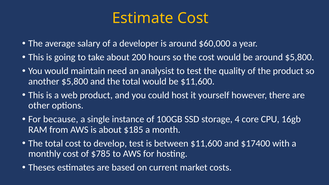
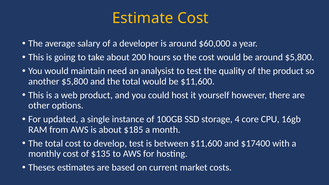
because: because -> updated (61, 119)
$785: $785 -> $135 (101, 154)
